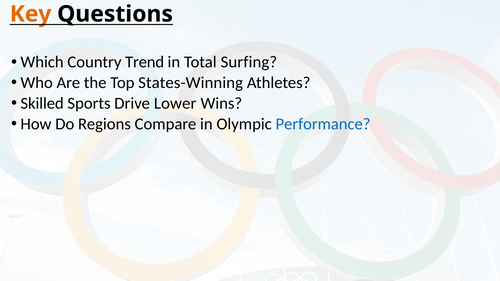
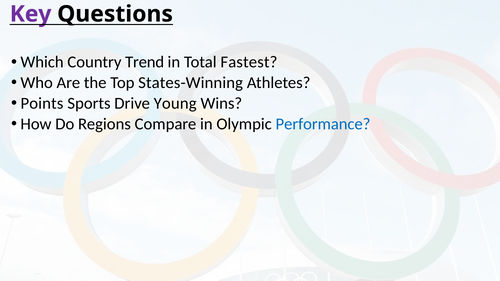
Key colour: orange -> purple (31, 14)
Surfing: Surfing -> Fastest (249, 62)
Skilled: Skilled -> Points (42, 103)
Lower: Lower -> Young (175, 103)
